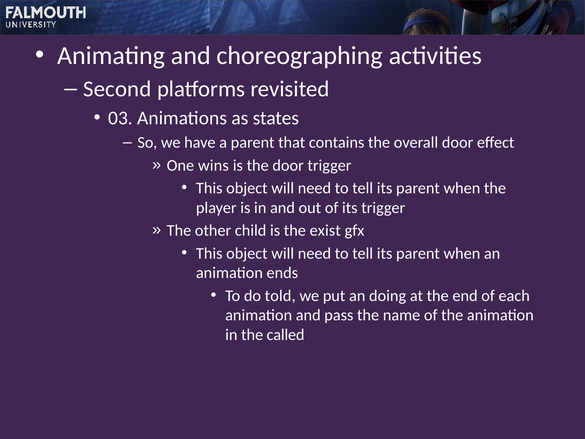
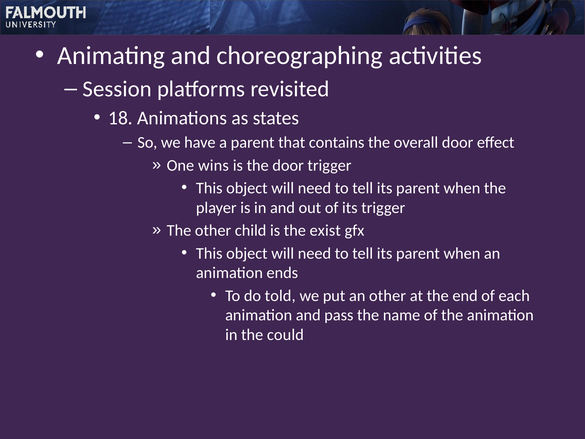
Second: Second -> Session (117, 89)
03: 03 -> 18 (121, 118)
an doing: doing -> other (388, 295)
called: called -> could (285, 335)
